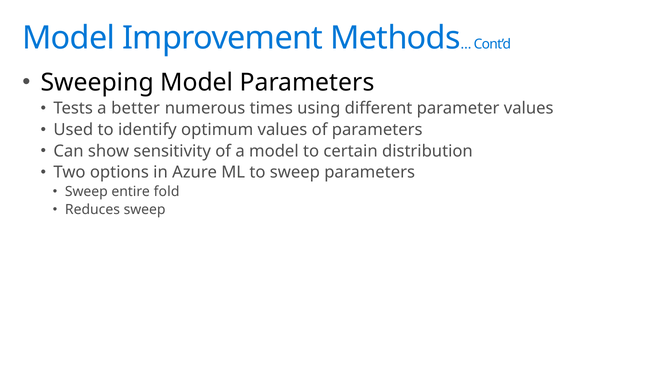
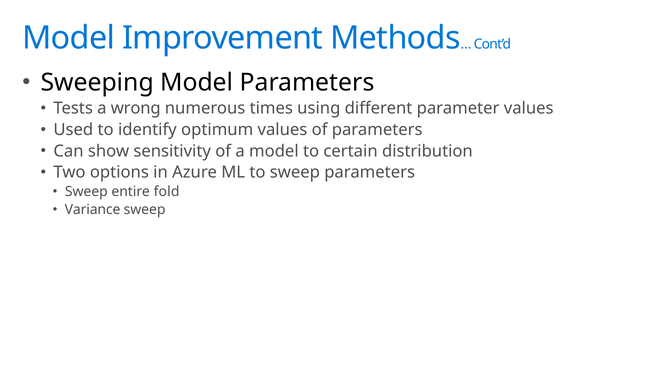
better: better -> wrong (136, 108)
Reduces: Reduces -> Variance (93, 210)
